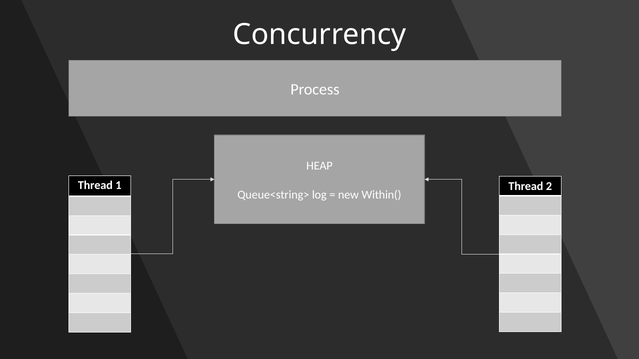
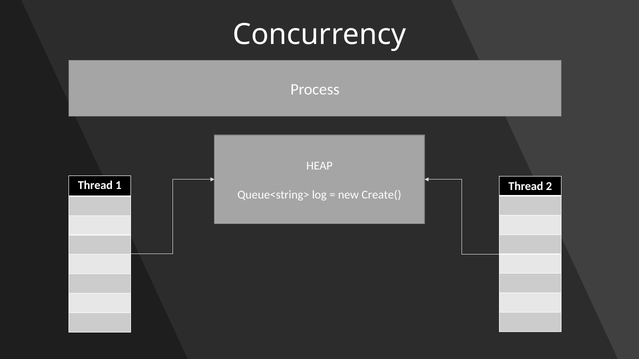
Within(: Within( -> Create( (381, 195)
